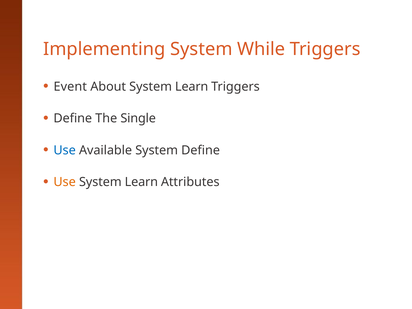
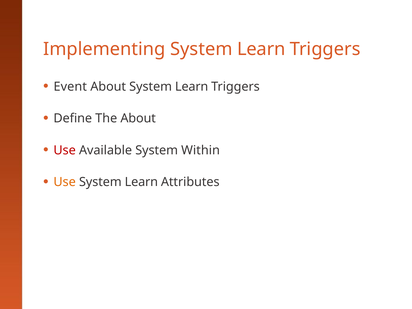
Implementing System While: While -> Learn (261, 49)
The Single: Single -> About (138, 118)
Use colour: blue -> red (65, 150)
System Define: Define -> Within (201, 150)
